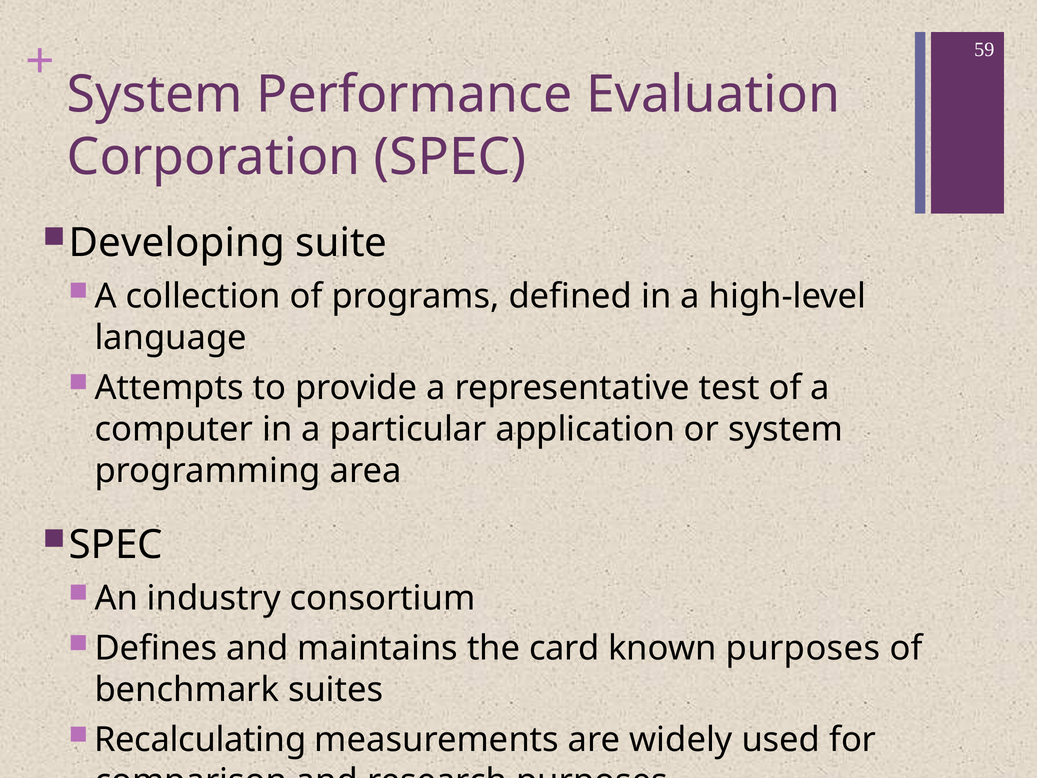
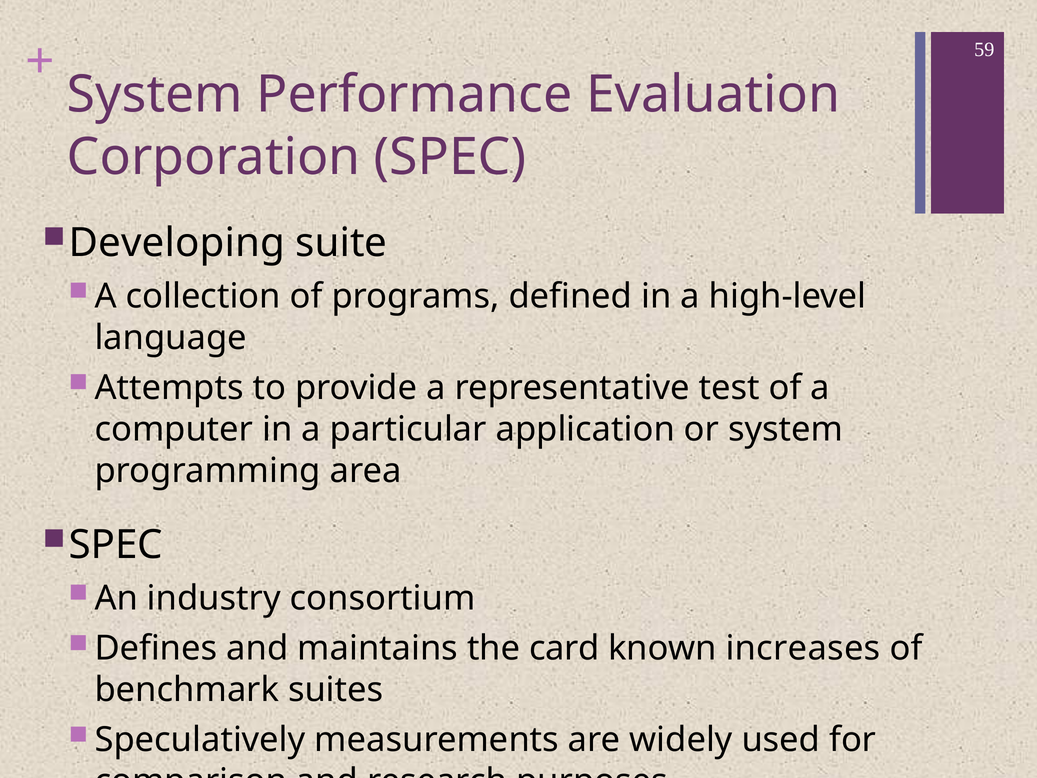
known purposes: purposes -> increases (803, 648)
Recalculating: Recalculating -> Speculatively (200, 740)
